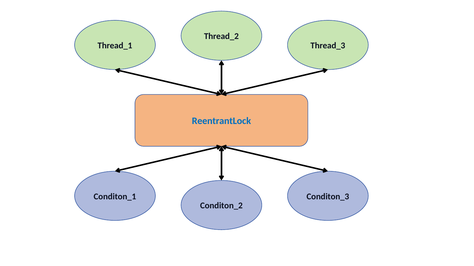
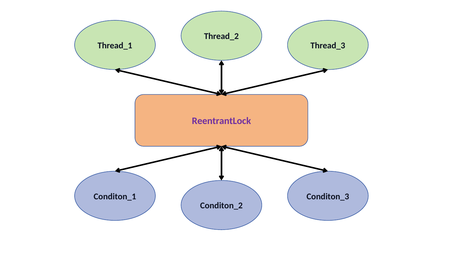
ReentrantLock colour: blue -> purple (221, 121)
